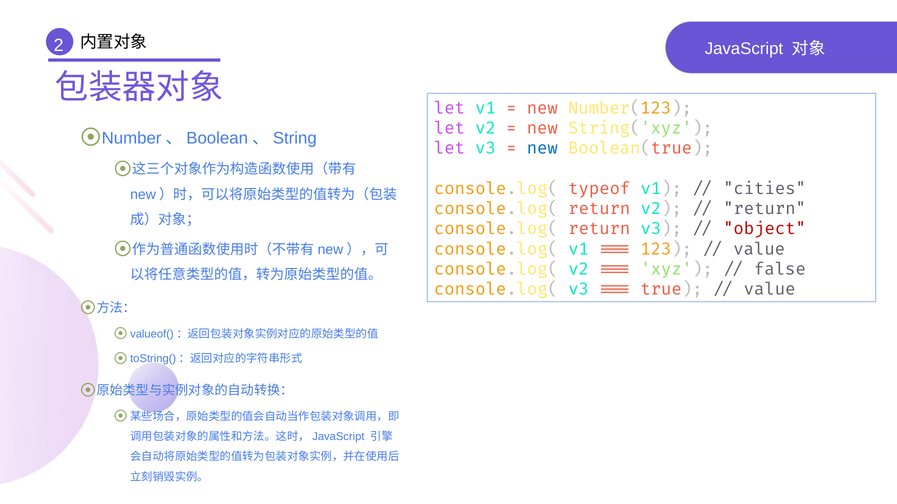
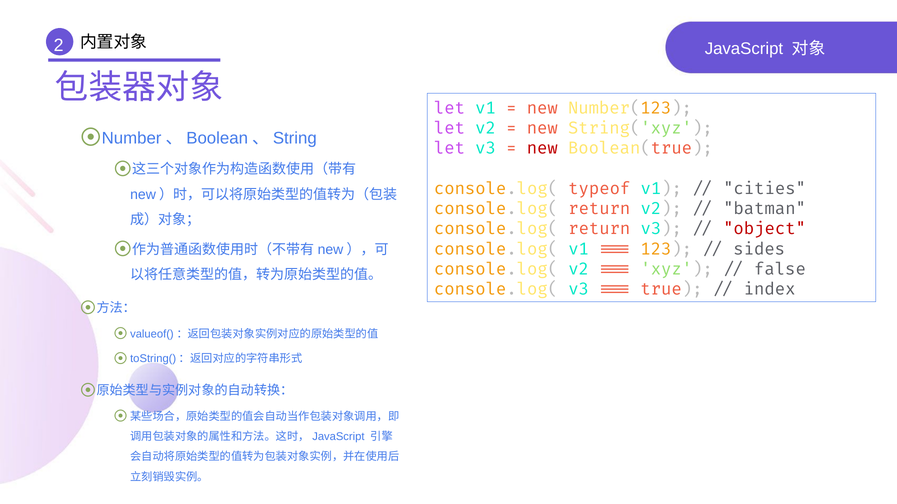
new colour: blue -> red (542, 148)
return: return -> batman (765, 209)
value: value -> sides (759, 249)
value: value -> index (770, 290)
